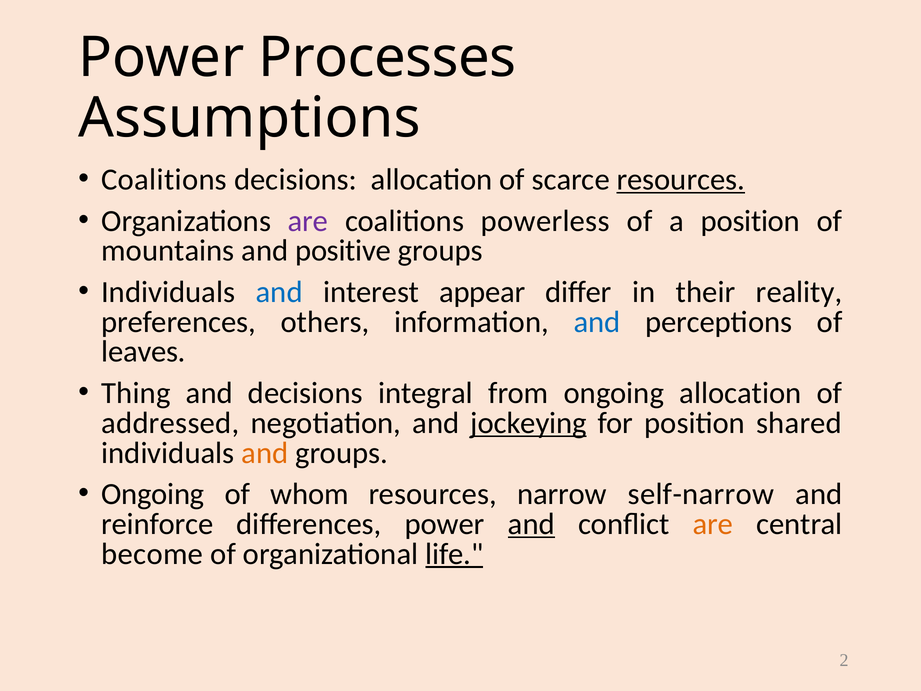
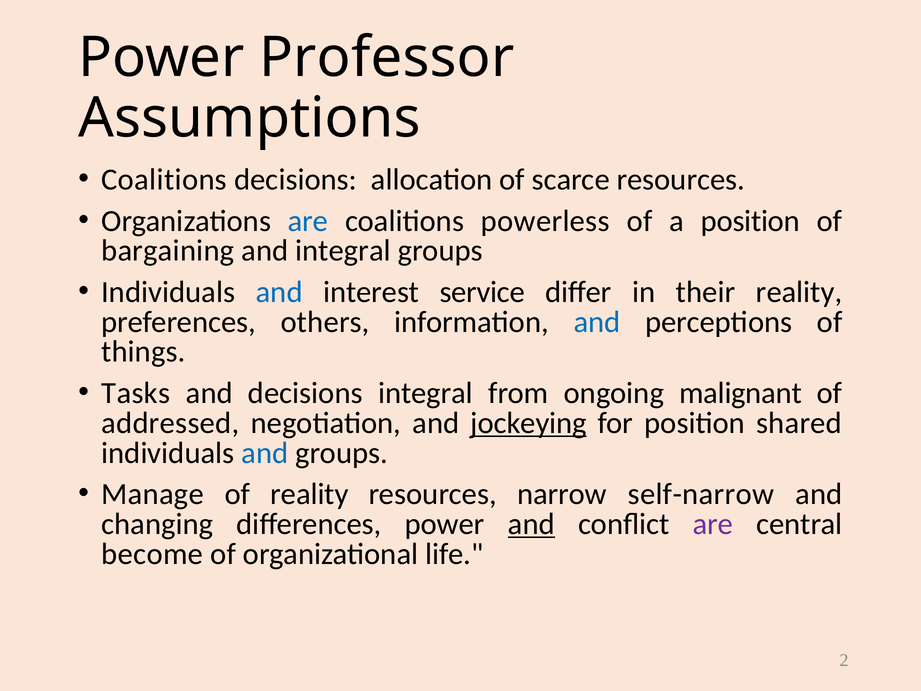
Processes: Processes -> Professor (387, 58)
resources underline: present -> none (681, 180)
are colour: purple -> blue (308, 221)
mountains: mountains -> bargaining (168, 251)
and positive: positive -> integral (343, 251)
appear: appear -> service (482, 292)
leaves: leaves -> things (143, 352)
Thing: Thing -> Tasks (136, 393)
ongoing allocation: allocation -> malignant (741, 393)
and colour: orange -> blue (265, 453)
Ongoing: Ongoing -> Manage (153, 494)
of whom: whom -> reality (309, 494)
reinforce: reinforce -> changing (157, 524)
are colour: orange -> purple (713, 524)
life underline: present -> none (454, 554)
